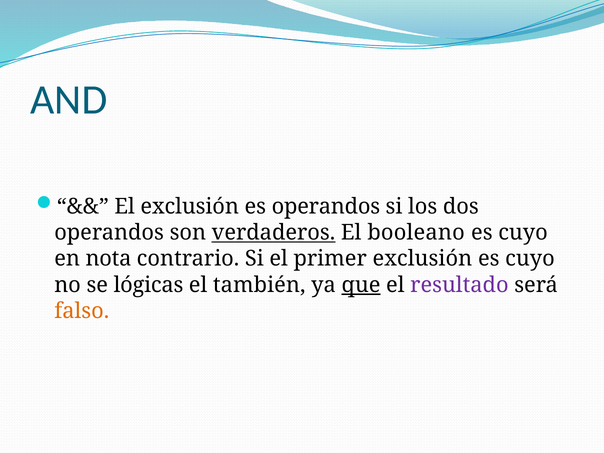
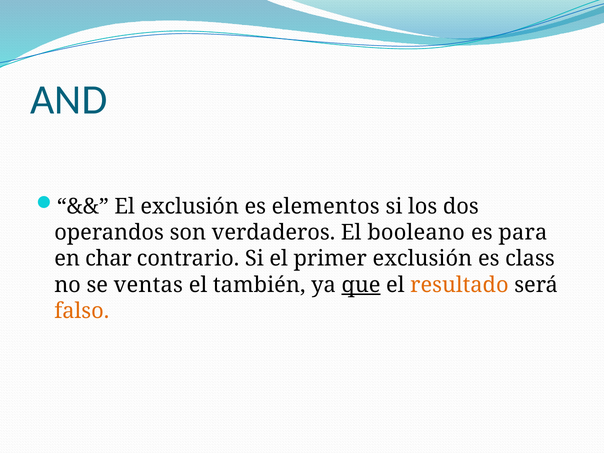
es operandos: operandos -> elementos (326, 206)
verdaderos underline: present -> none (273, 233)
cuyo: cuyo -> para (523, 233)
nota: nota -> char (108, 259)
cuyo: cuyo -> class (530, 259)
lógicas: lógicas -> ventas (148, 285)
resultado colour: purple -> orange (459, 285)
